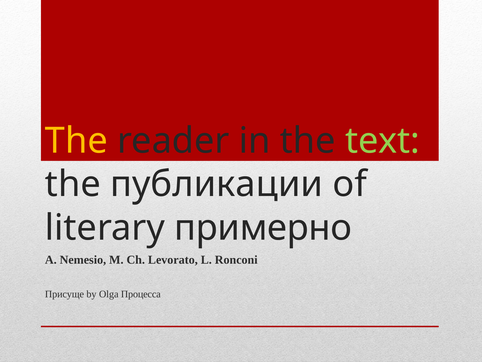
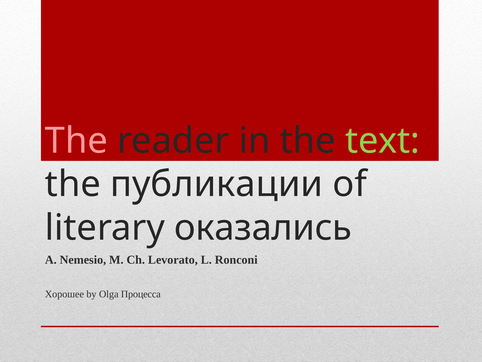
The colour: yellow -> pink (76, 141)
примерно: примерно -> оказались (263, 227)
Присуще: Присуще -> Хорошее (64, 294)
